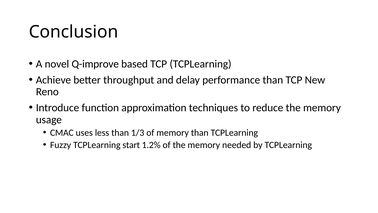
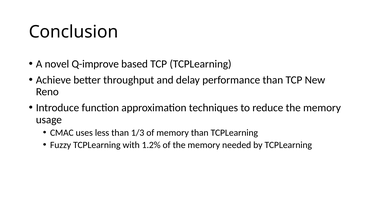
start: start -> with (131, 145)
